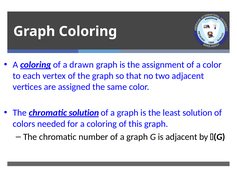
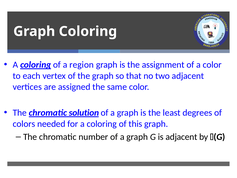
drawn: drawn -> region (82, 65)
least solution: solution -> degrees (197, 113)
